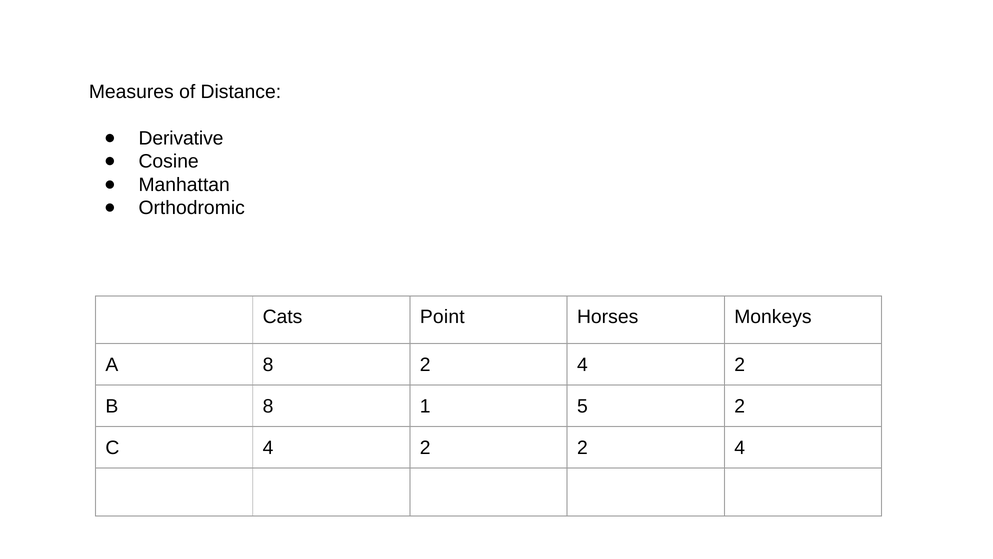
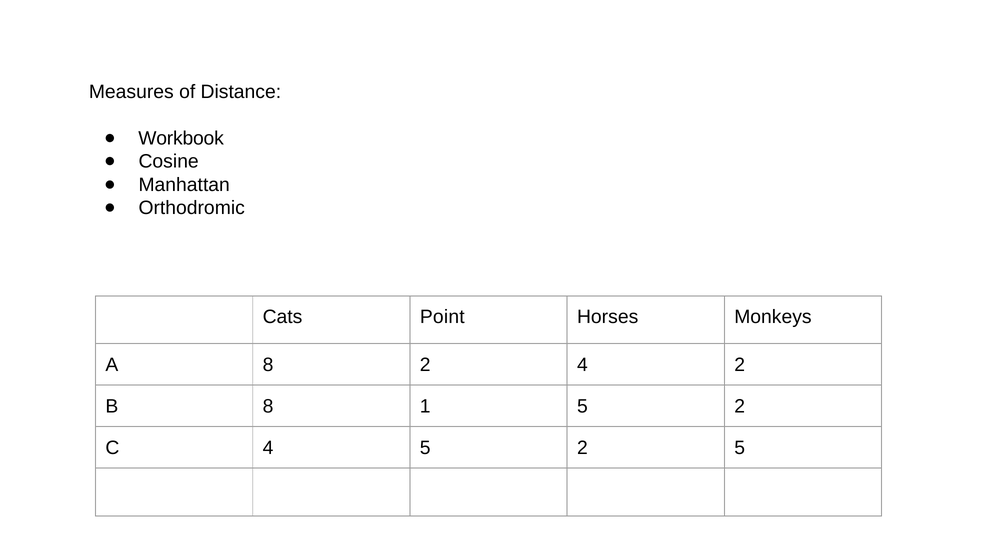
Derivative: Derivative -> Workbook (181, 138)
C 4 2: 2 -> 5 (425, 447)
4: 4 -> 5 (740, 447)
